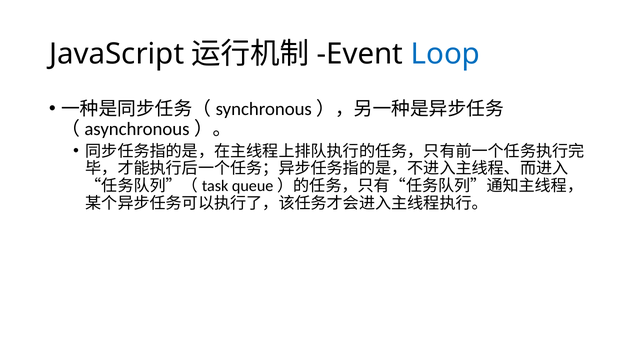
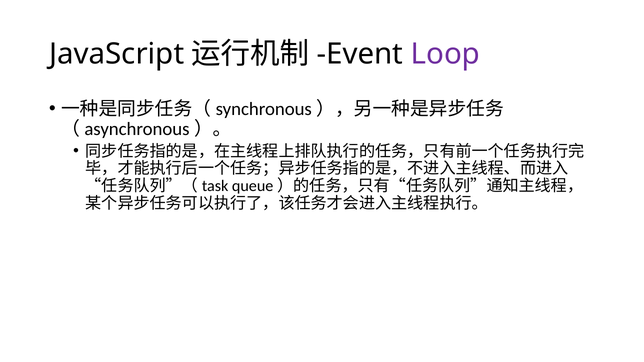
Loop colour: blue -> purple (445, 54)
